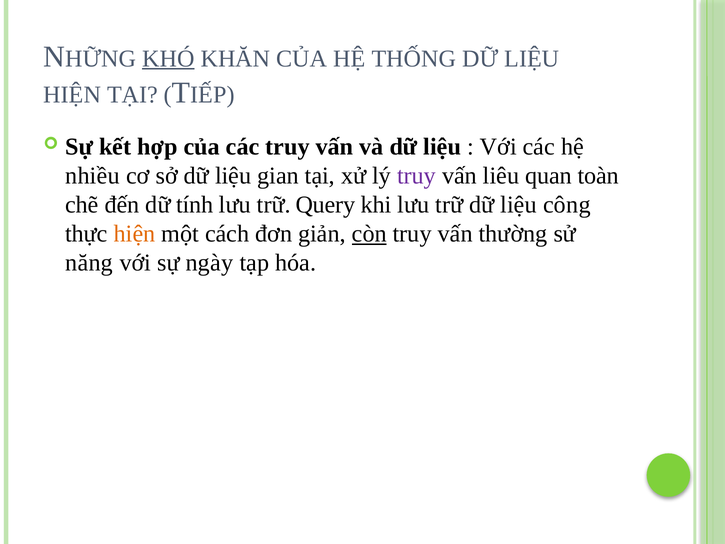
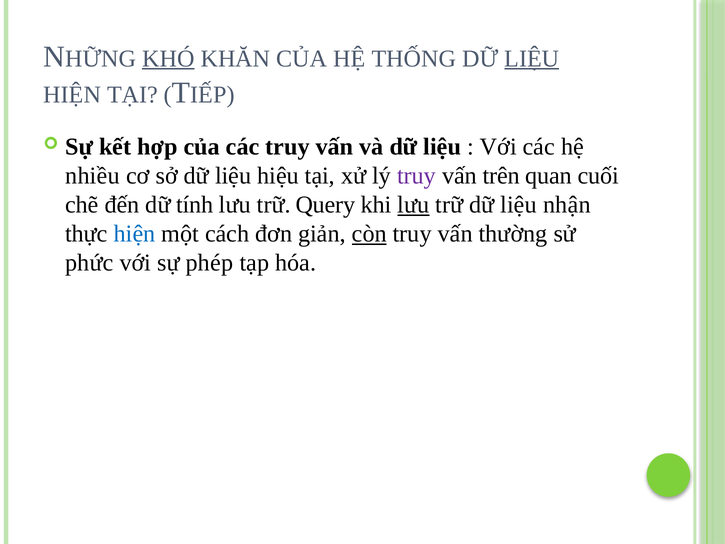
LIỆU underline: none -> present (532, 59)
gian: gian -> hiệu (278, 176)
liêu: liêu -> trên (501, 176)
toàn: toàn -> cuối (598, 176)
lưu underline: none -> present (413, 205)
công: công -> nhận (567, 205)
hiện colour: orange -> blue (135, 234)
năng: năng -> phức (89, 263)
ngày: ngày -> phép (209, 263)
